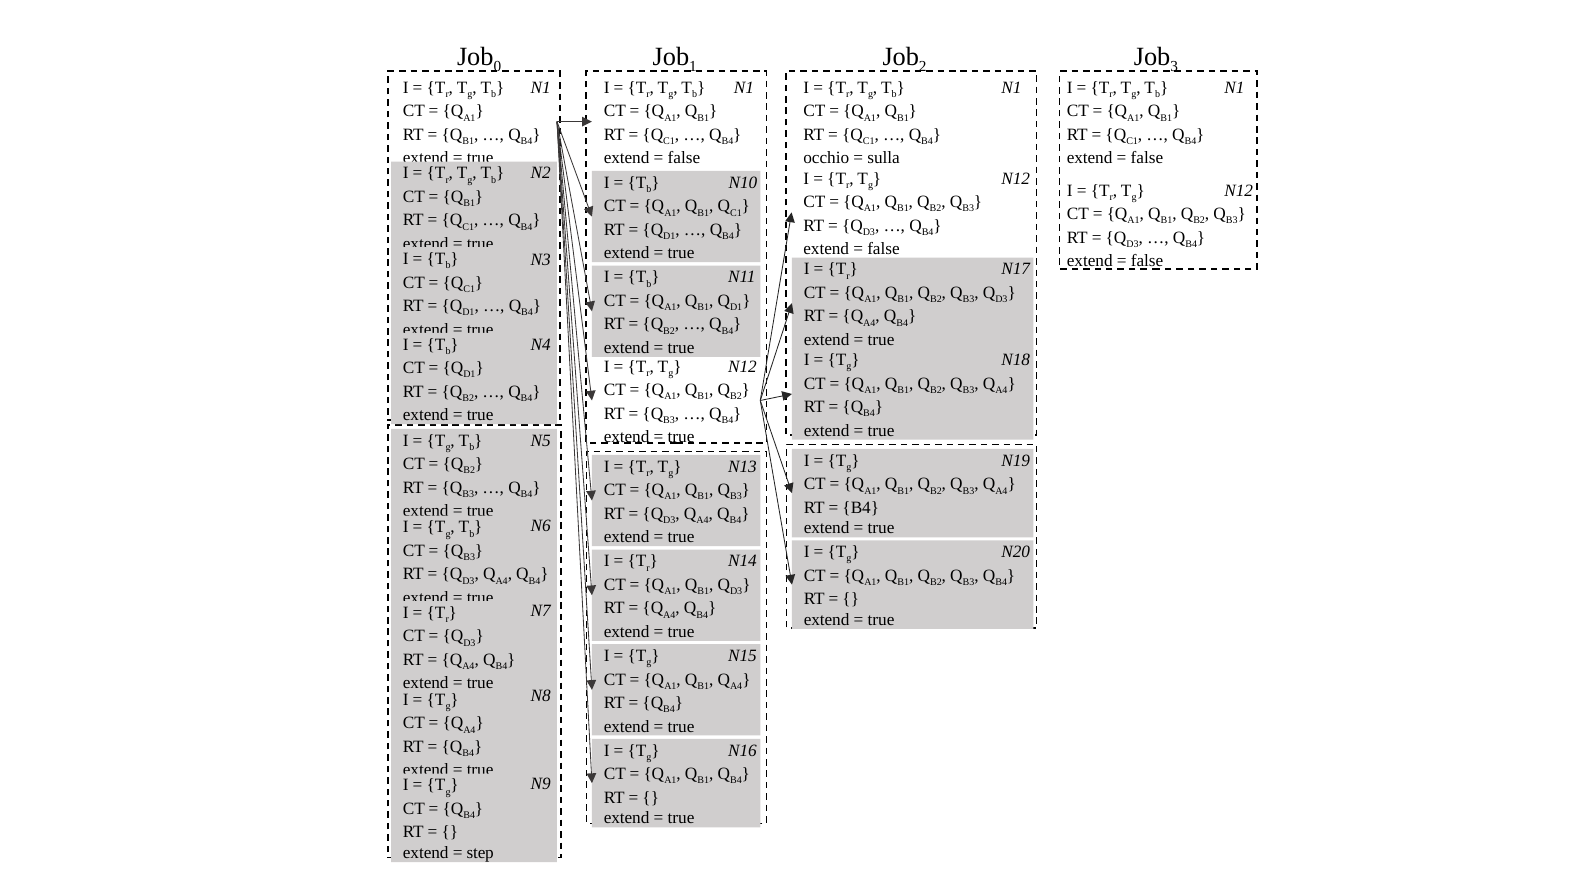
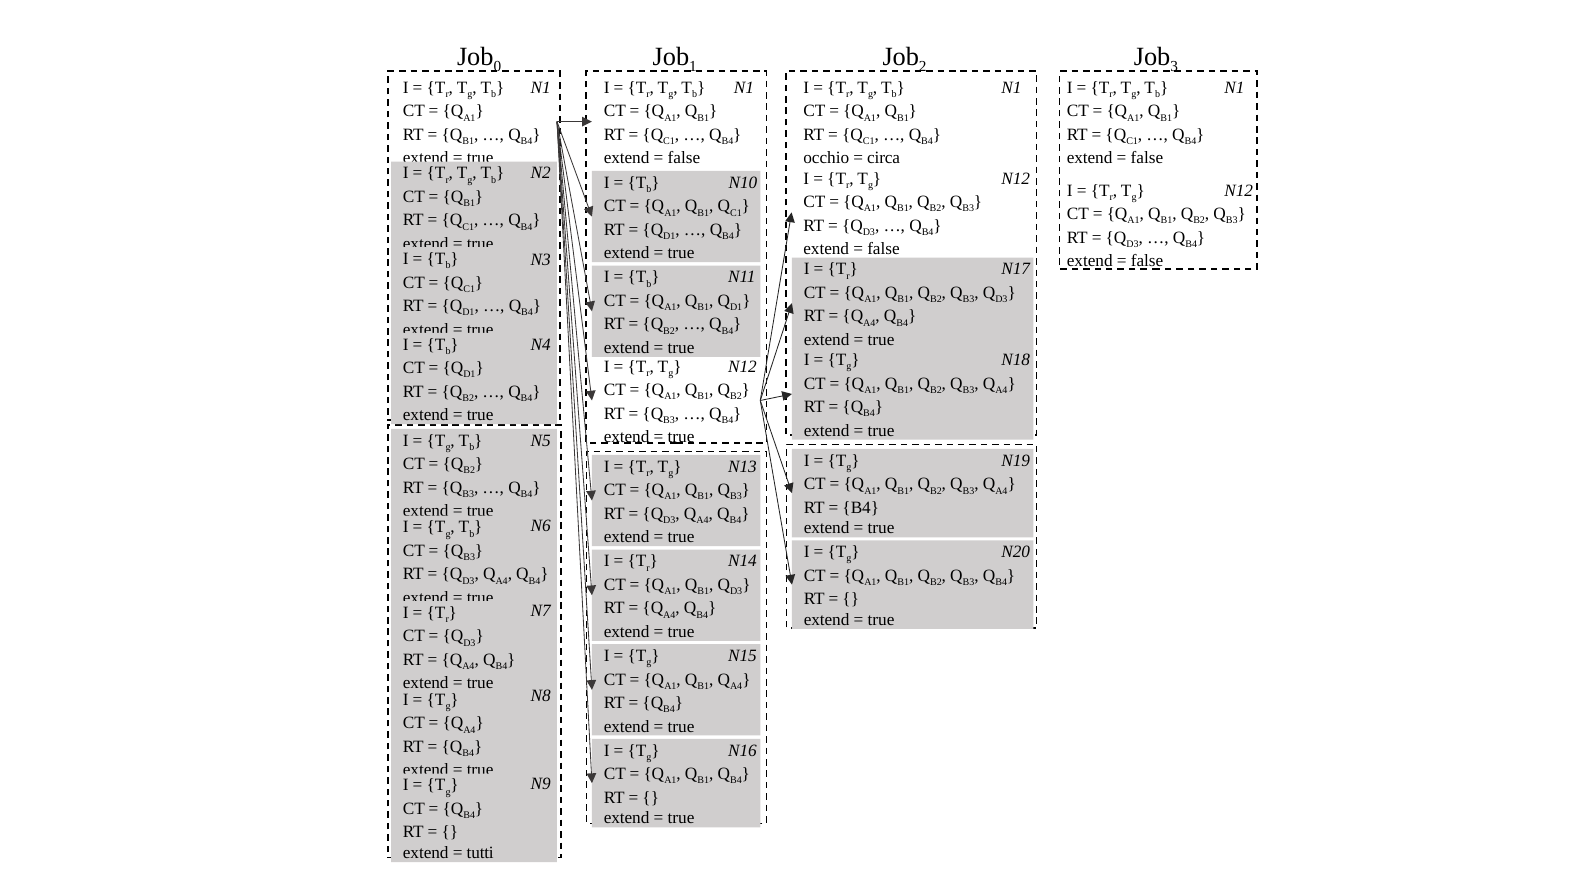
sulla: sulla -> circa (884, 158)
step: step -> tutti (480, 853)
